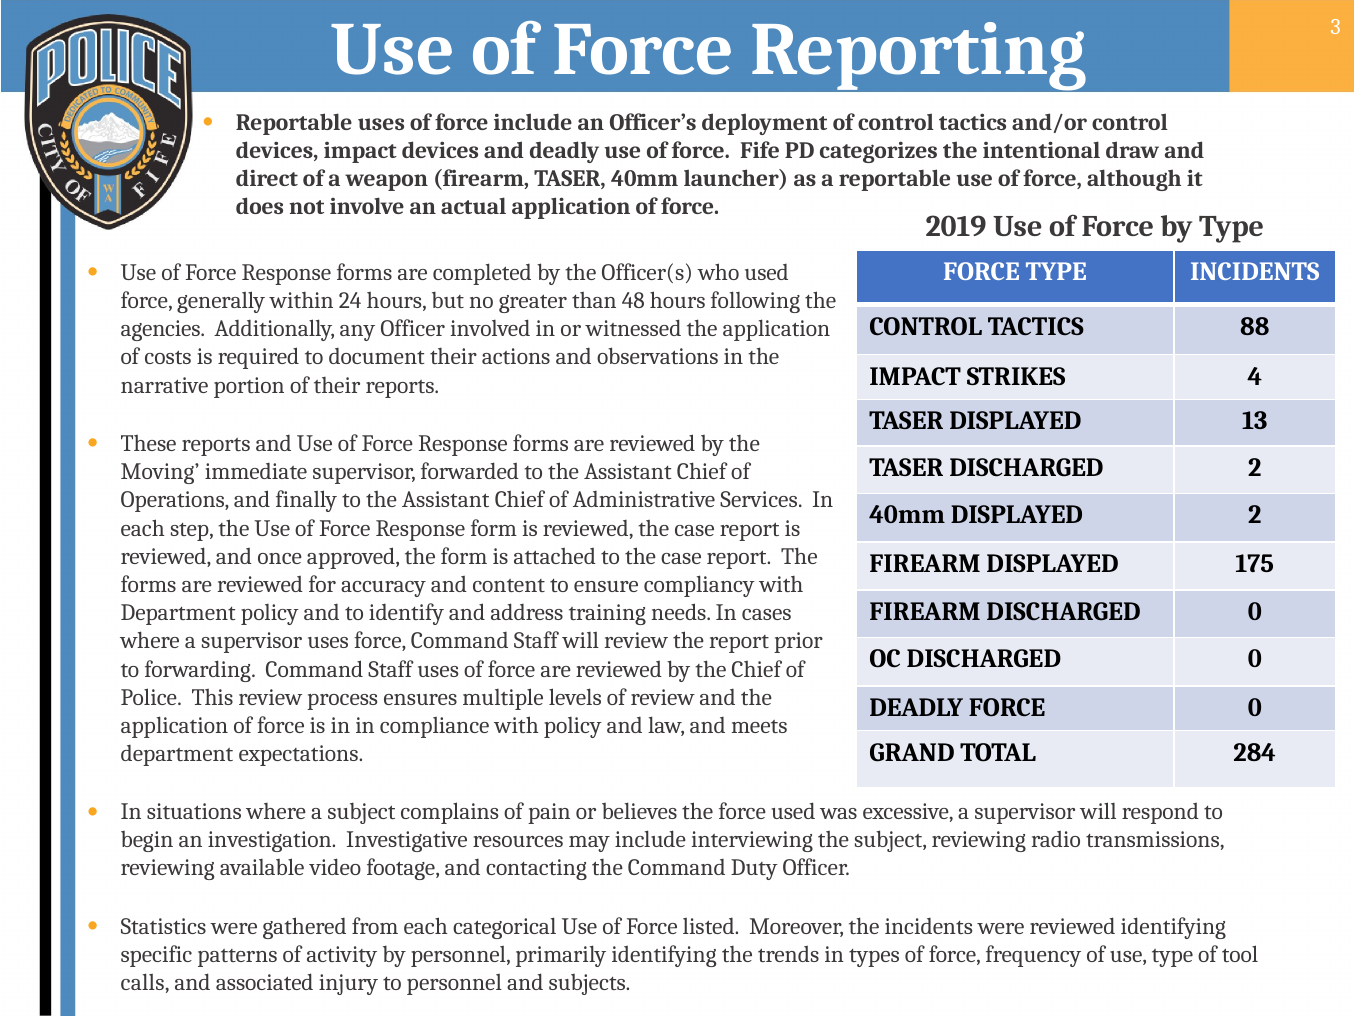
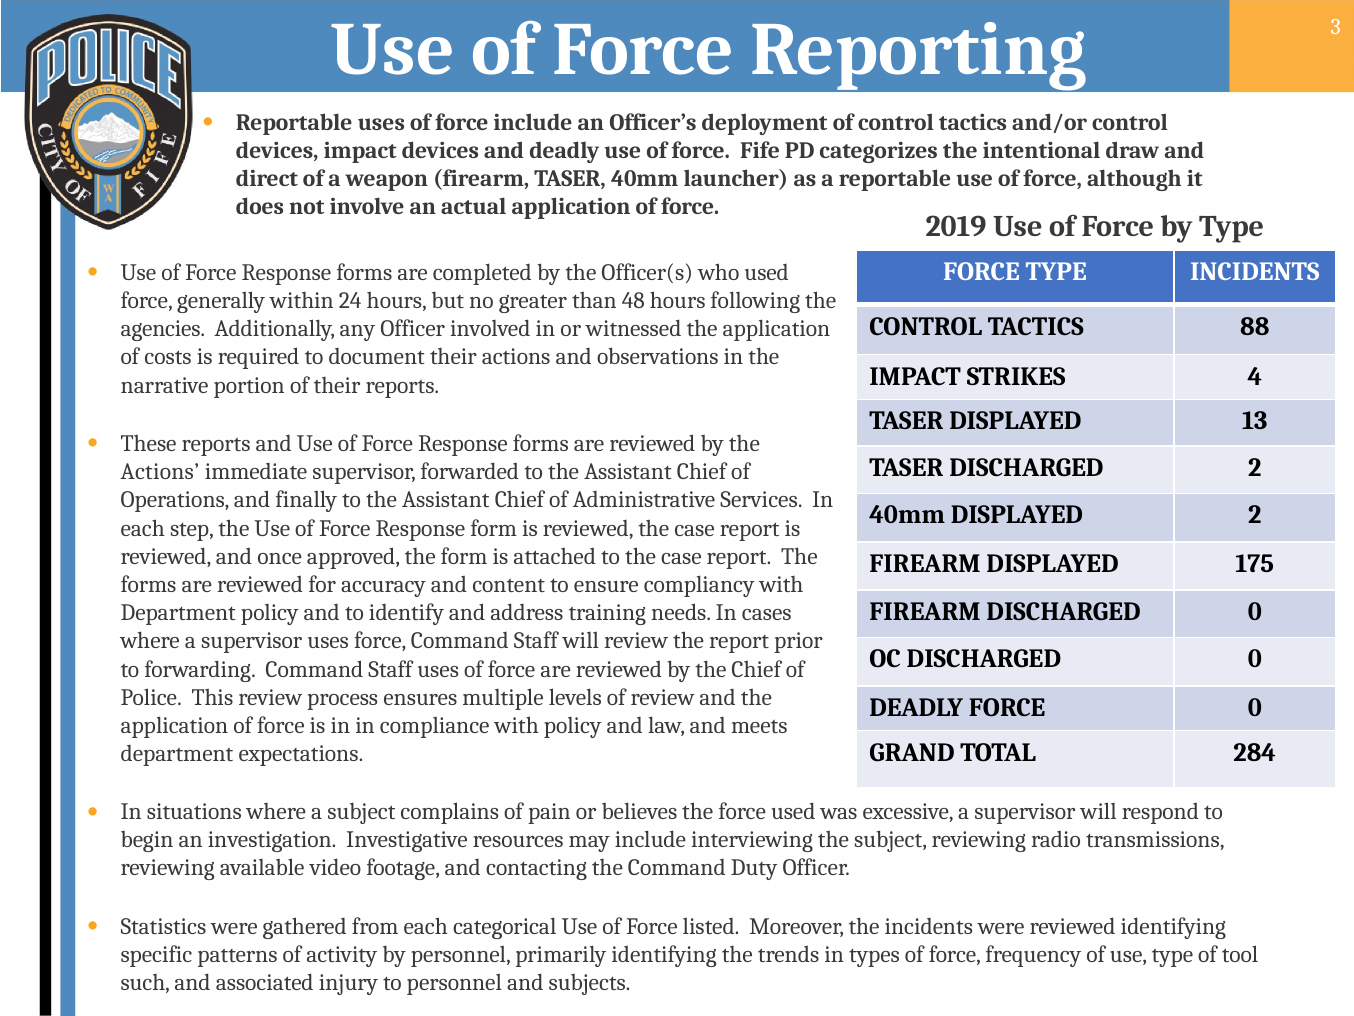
Moving: Moving -> Actions (160, 472)
calls: calls -> such (145, 982)
